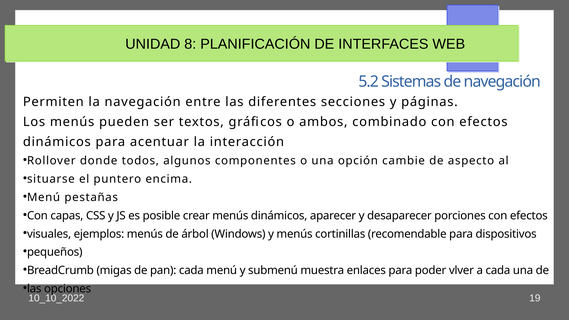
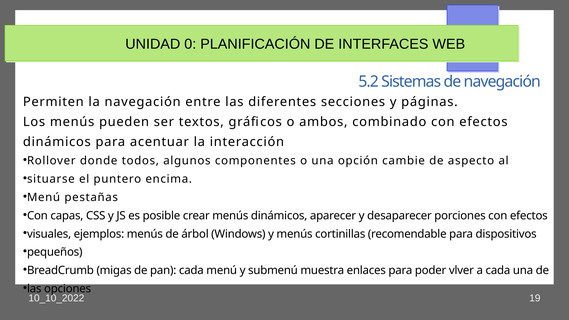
8: 8 -> 0 (190, 44)
